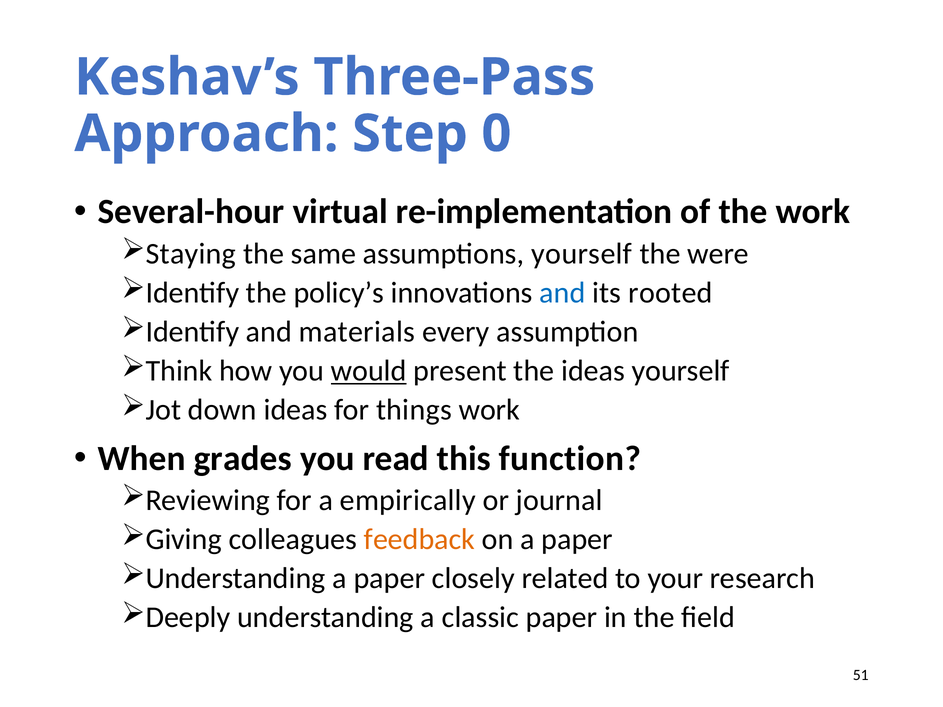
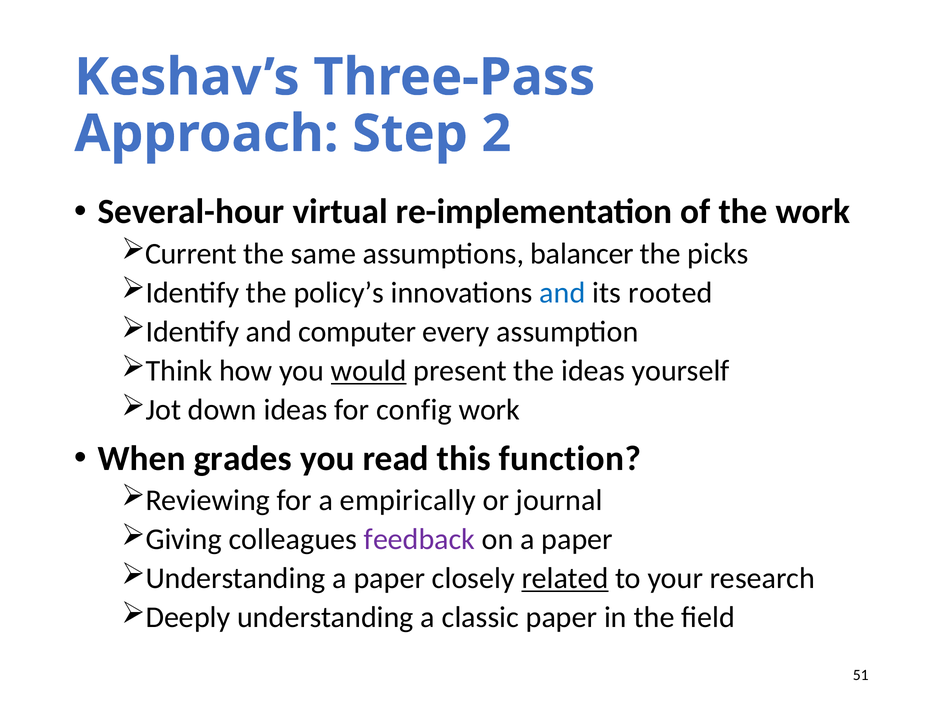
0: 0 -> 2 (496, 134)
Staying: Staying -> Current (191, 254)
assumptions yourself: yourself -> balancer (582, 254)
were: were -> picks (718, 254)
materials: materials -> computer (357, 332)
things: things -> config (414, 410)
feedback colour: orange -> purple (419, 540)
related underline: none -> present (565, 579)
